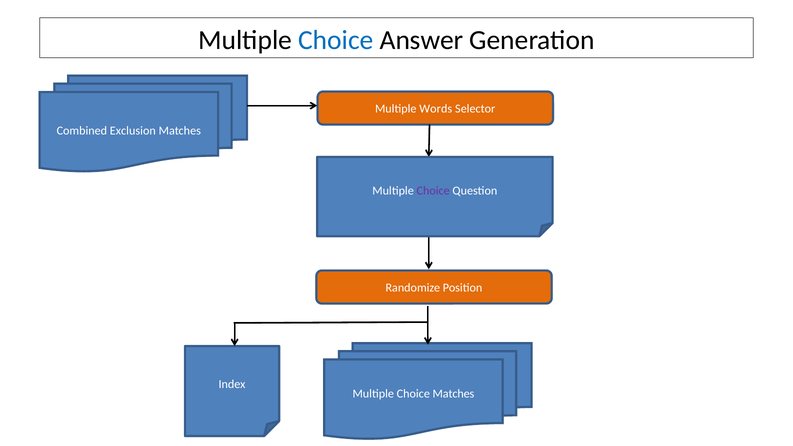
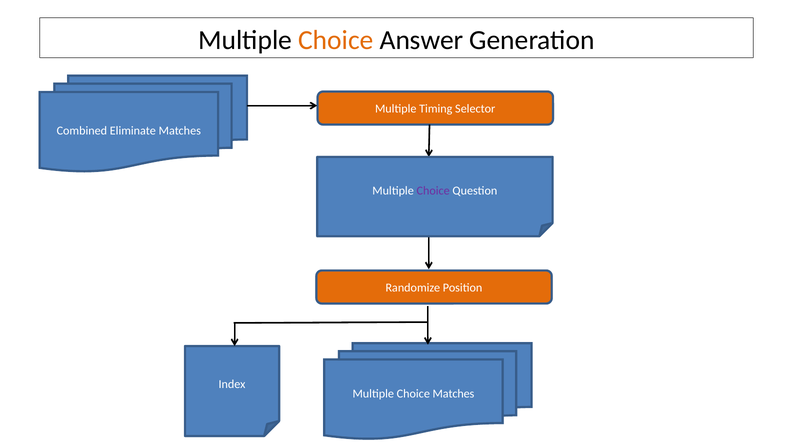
Choice colour: blue -> orange (336, 40)
Words: Words -> Timing (436, 109)
Exclusion: Exclusion -> Eliminate (133, 131)
